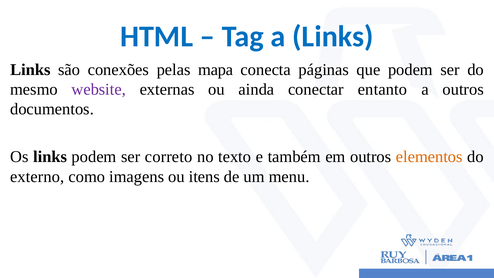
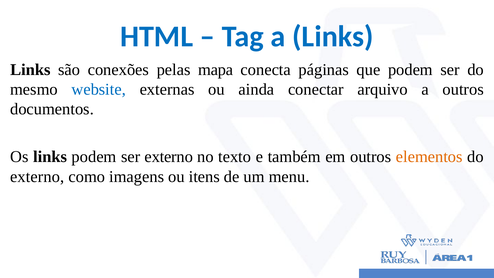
website colour: purple -> blue (99, 89)
entanto: entanto -> arquivo (383, 89)
ser correto: correto -> externo (169, 157)
